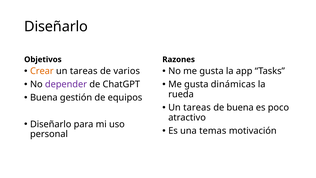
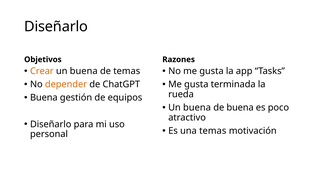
tareas: tareas -> buena (84, 71)
de varios: varios -> temas (127, 71)
depender colour: purple -> orange (66, 84)
dinámicas: dinámicas -> terminada (233, 84)
tareas: tareas -> buena (197, 107)
